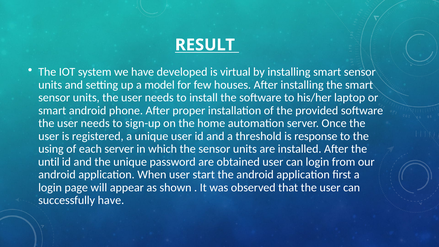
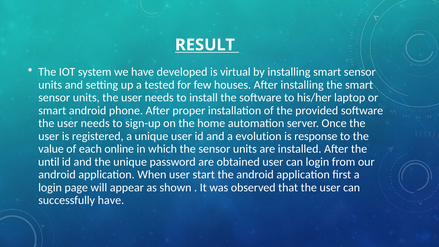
model: model -> tested (160, 85)
threshold: threshold -> evolution (259, 136)
using: using -> value (51, 149)
each server: server -> online (119, 149)
